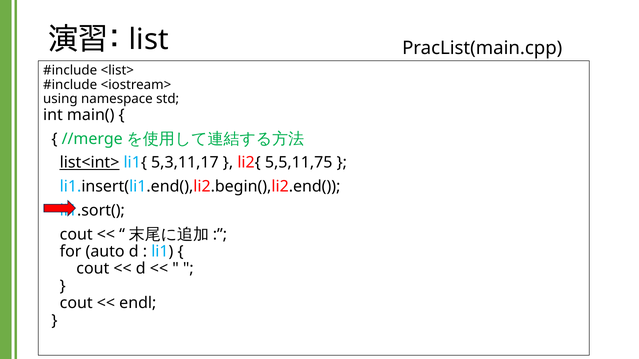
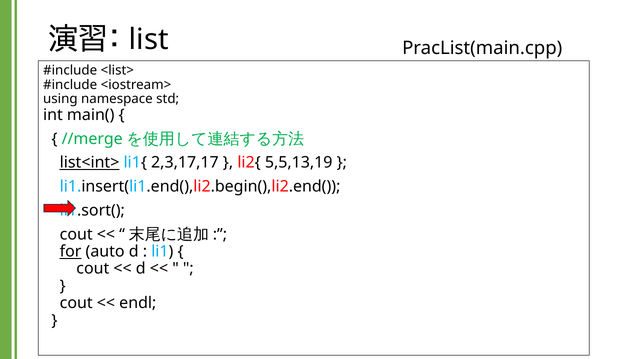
5,3,11,17: 5,3,11,17 -> 2,3,17,17 (185, 163)
5,5,11,75: 5,5,11,75 -> 5,5,13,19 (299, 163)
for underline: none -> present (71, 252)
